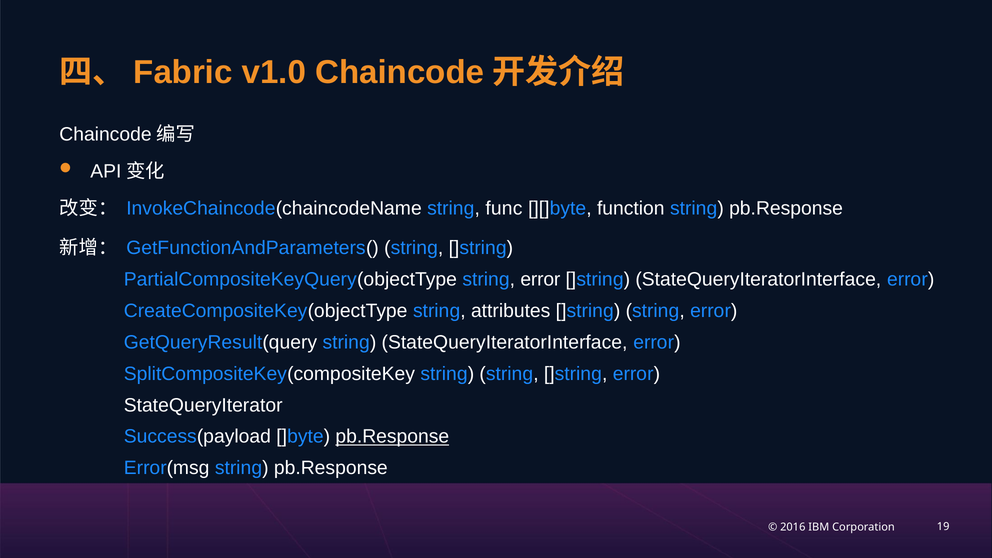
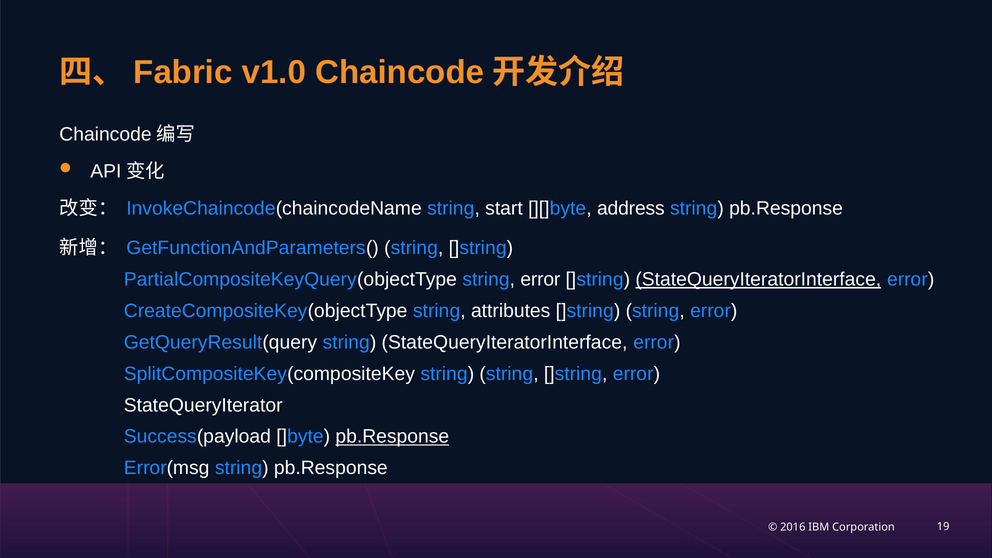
func: func -> start (504, 208)
function: function -> address (631, 208)
StateQueryIteratorInterface underline: none -> present (758, 279)
